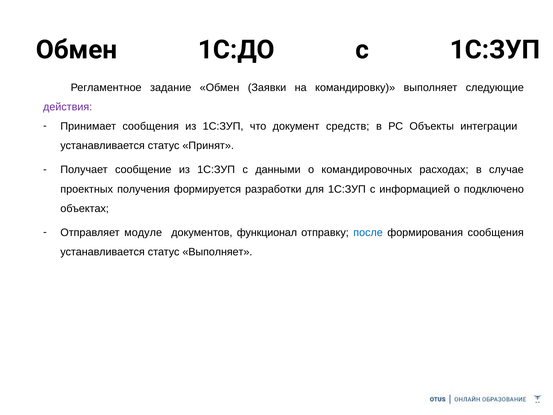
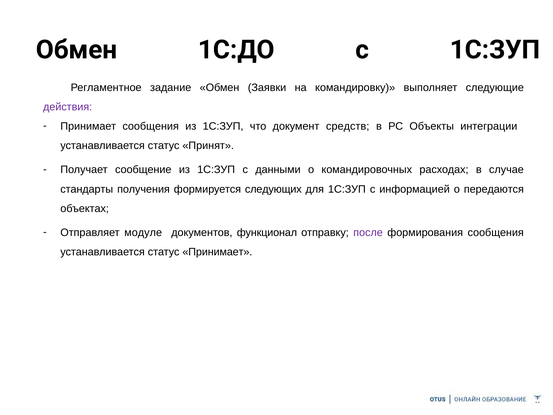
проектных: проектных -> стандарты (87, 189)
разработки: разработки -> следующих (273, 189)
подключено: подключено -> передаются (494, 189)
после colour: blue -> purple (368, 232)
статус Выполняет: Выполняет -> Принимает (217, 252)
